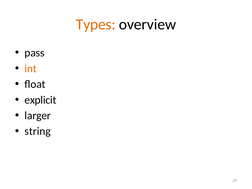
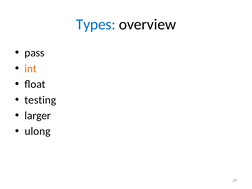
Types colour: orange -> blue (96, 24)
explicit: explicit -> testing (40, 100)
string: string -> ulong (38, 131)
